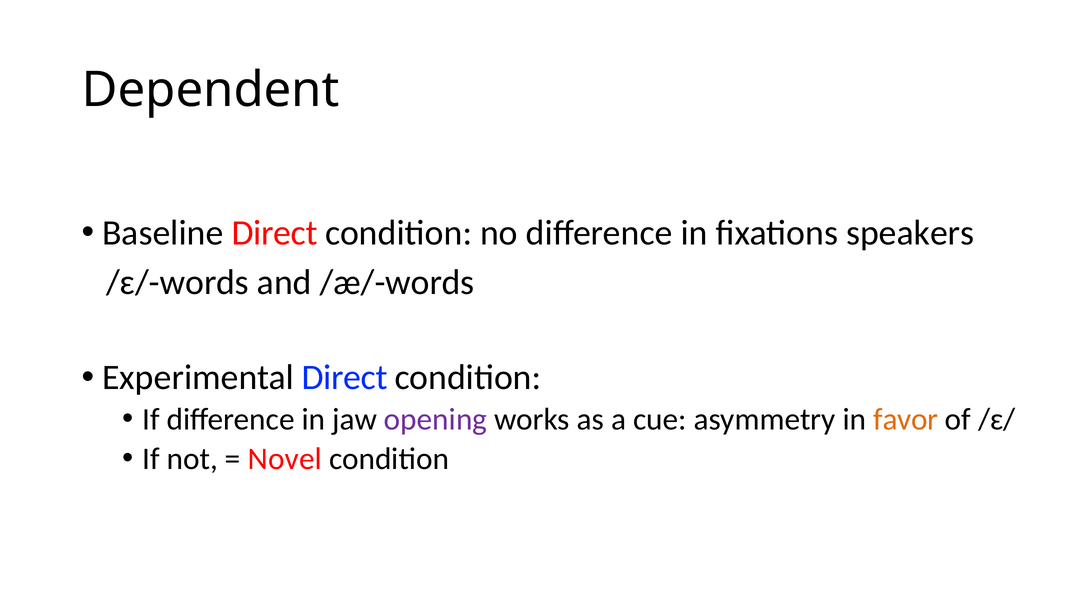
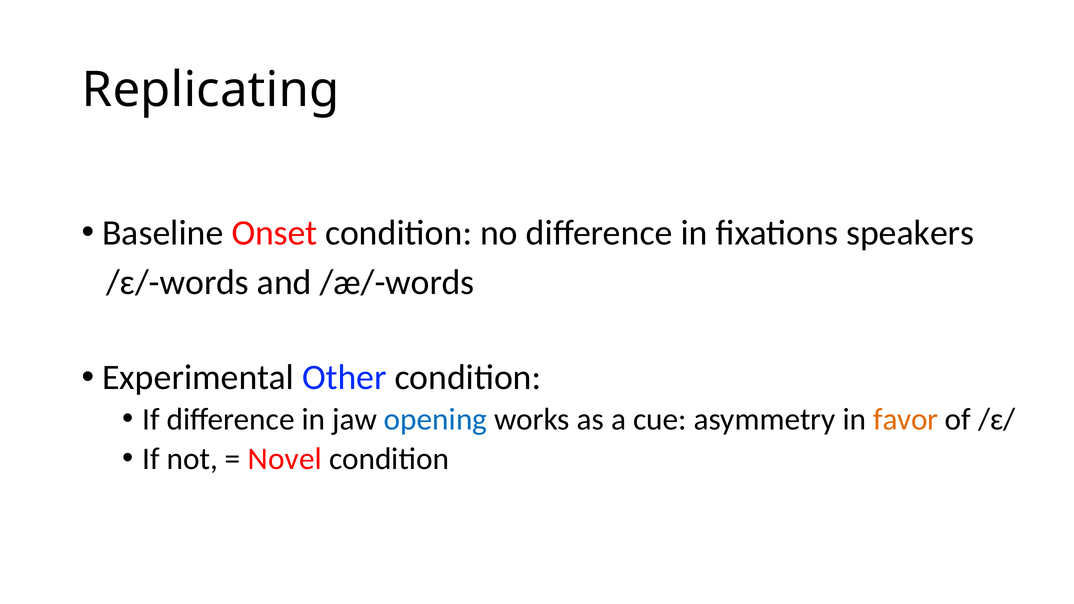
Dependent: Dependent -> Replicating (211, 90)
Baseline Direct: Direct -> Onset (274, 233)
Experimental Direct: Direct -> Other (344, 378)
opening colour: purple -> blue (436, 419)
